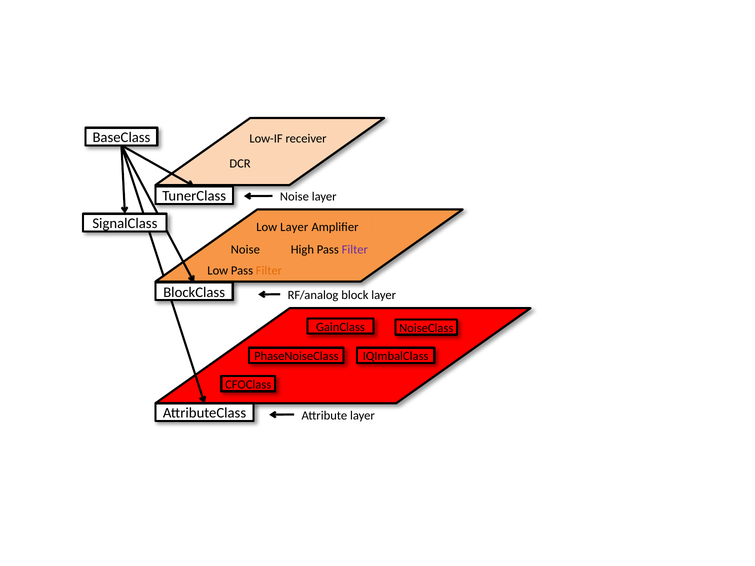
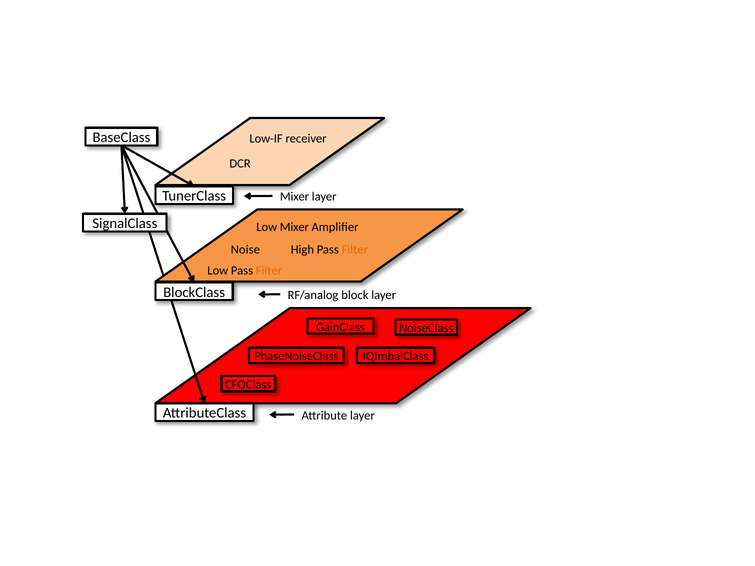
Noise: Noise -> Mixer (295, 197)
Low Layer: Layer -> Mixer (294, 227)
Filter colour: purple -> orange (355, 250)
